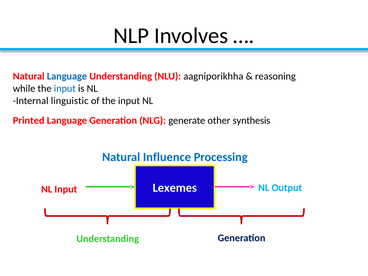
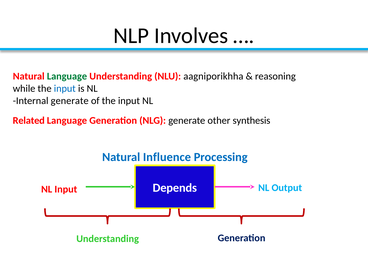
Language colour: blue -> green (67, 76)
Internal linguistic: linguistic -> generate (70, 101)
Printed: Printed -> Related (29, 120)
Lexemes: Lexemes -> Depends (175, 188)
